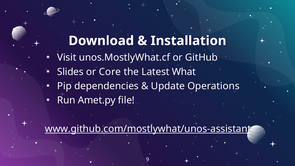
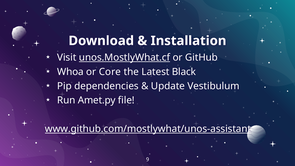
unos.MostlyWhat.cf underline: none -> present (125, 57)
Slides: Slides -> Whoa (70, 72)
What: What -> Black (184, 72)
Operations: Operations -> Vestibulum (214, 86)
